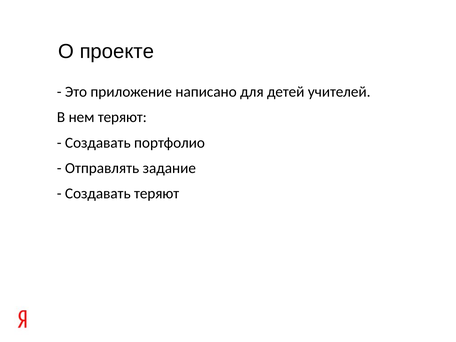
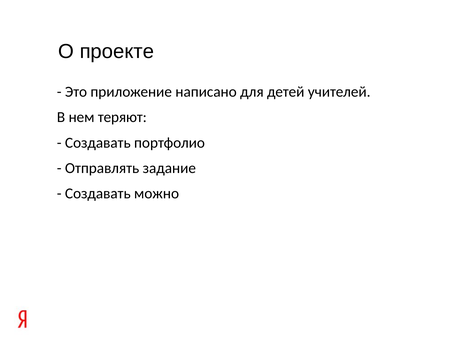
Создавать теряют: теряют -> можно (157, 194)
